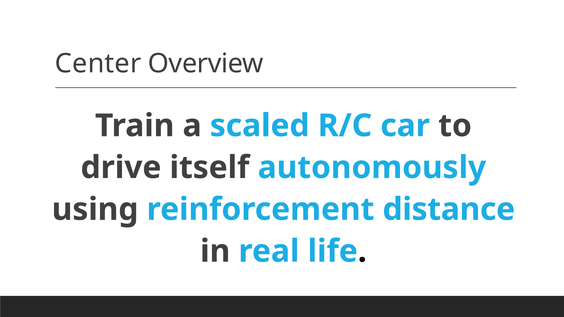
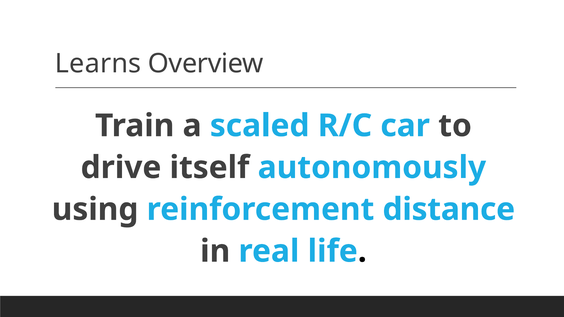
Center: Center -> Learns (98, 63)
